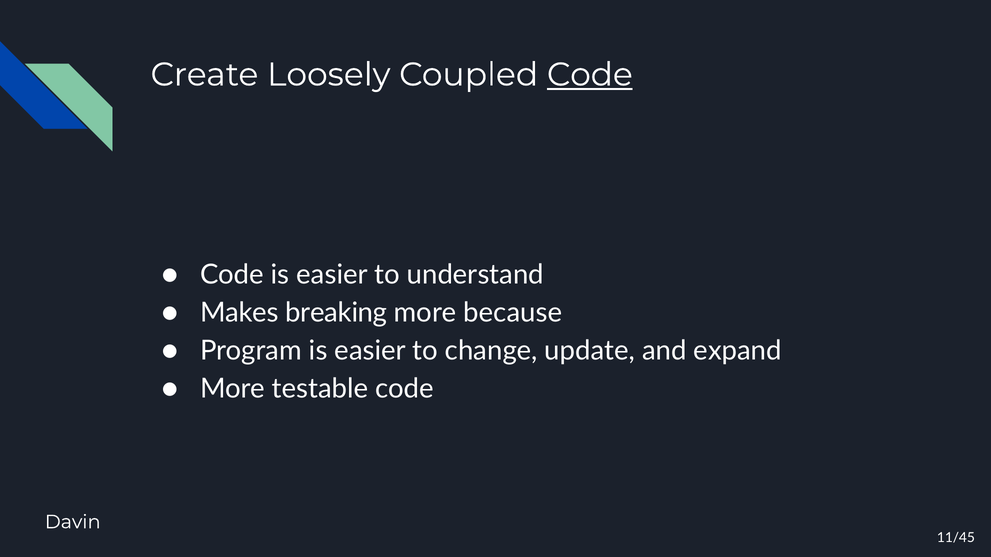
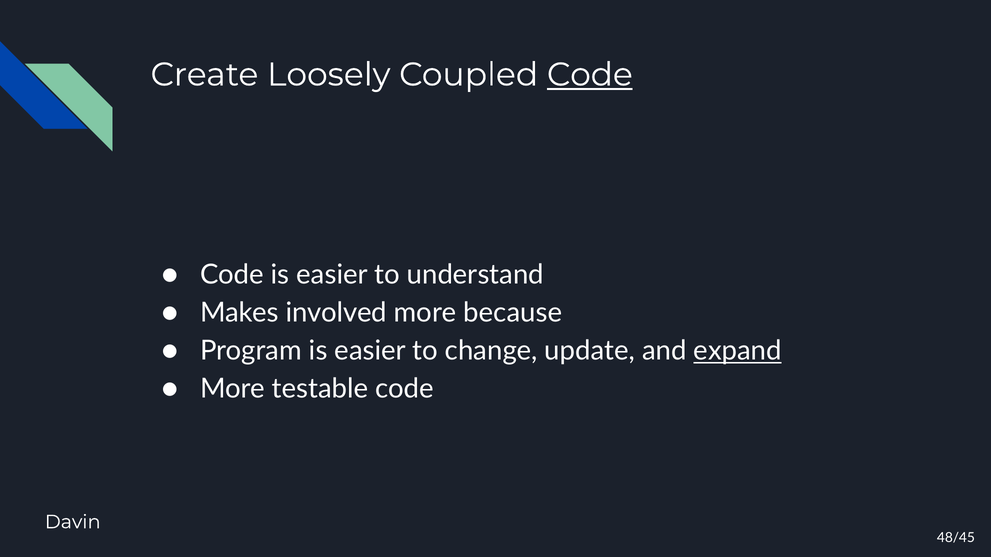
breaking: breaking -> involved (336, 313)
expand underline: none -> present (738, 351)
11/45: 11/45 -> 48/45 (956, 538)
